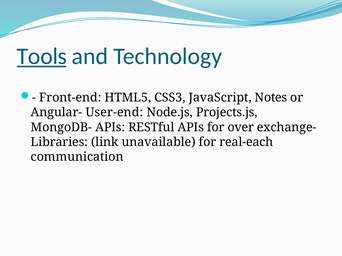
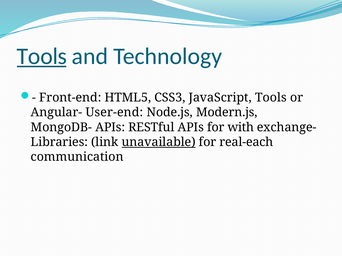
JavaScript Notes: Notes -> Tools (271, 98)
Projects.js: Projects.js -> Modern.js (227, 113)
over: over -> with (241, 127)
unavailable underline: none -> present (159, 142)
